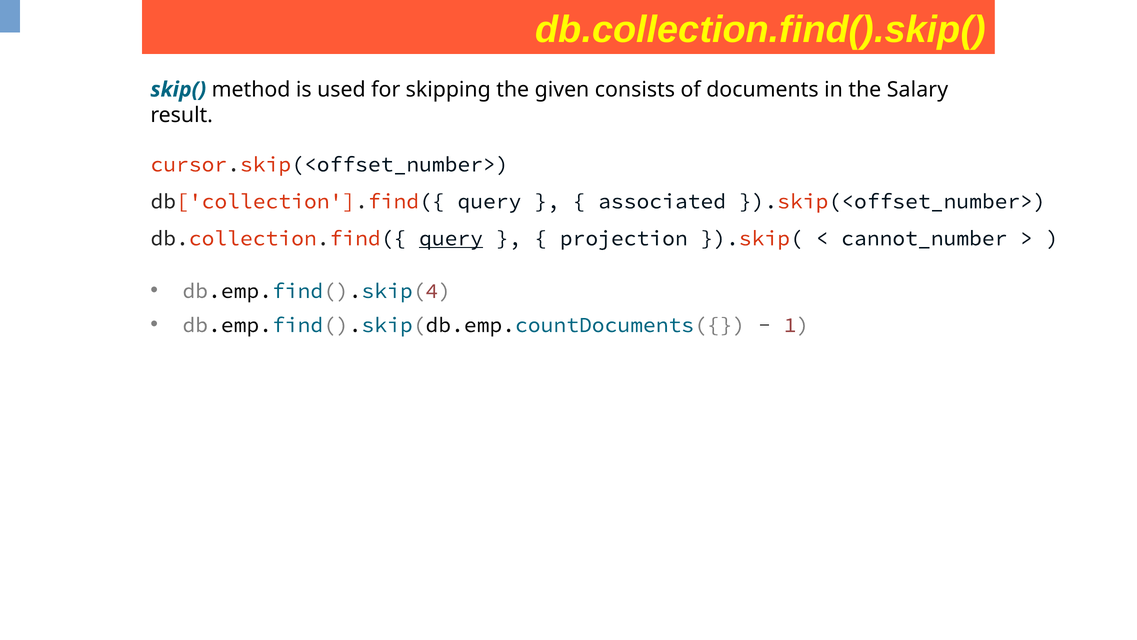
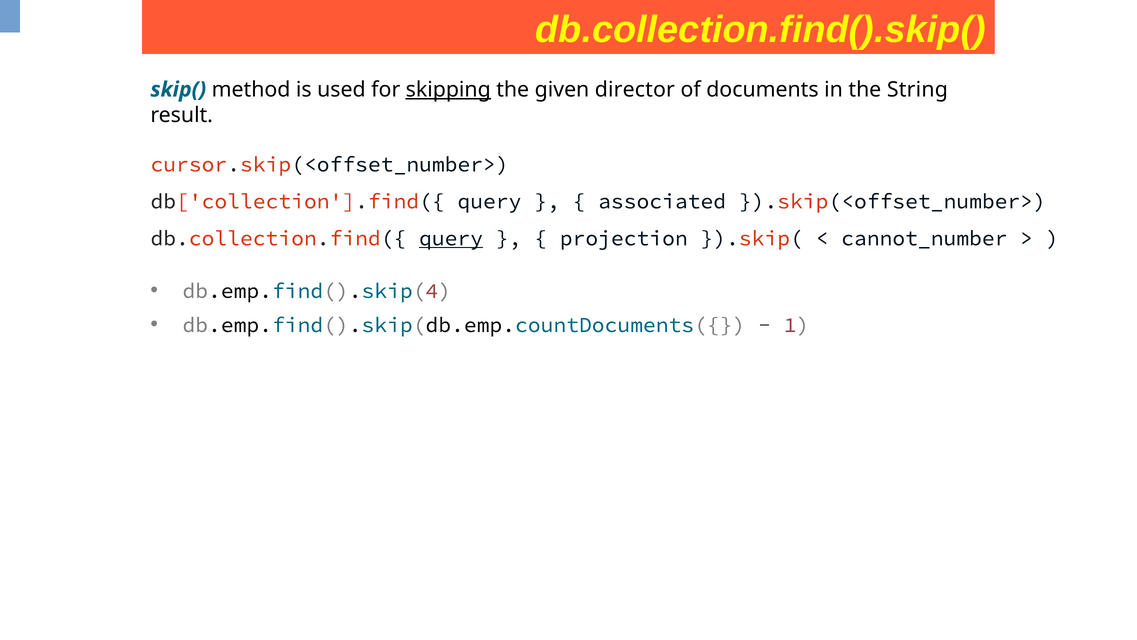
skipping underline: none -> present (448, 90)
consists: consists -> director (635, 90)
Salary: Salary -> String (917, 90)
